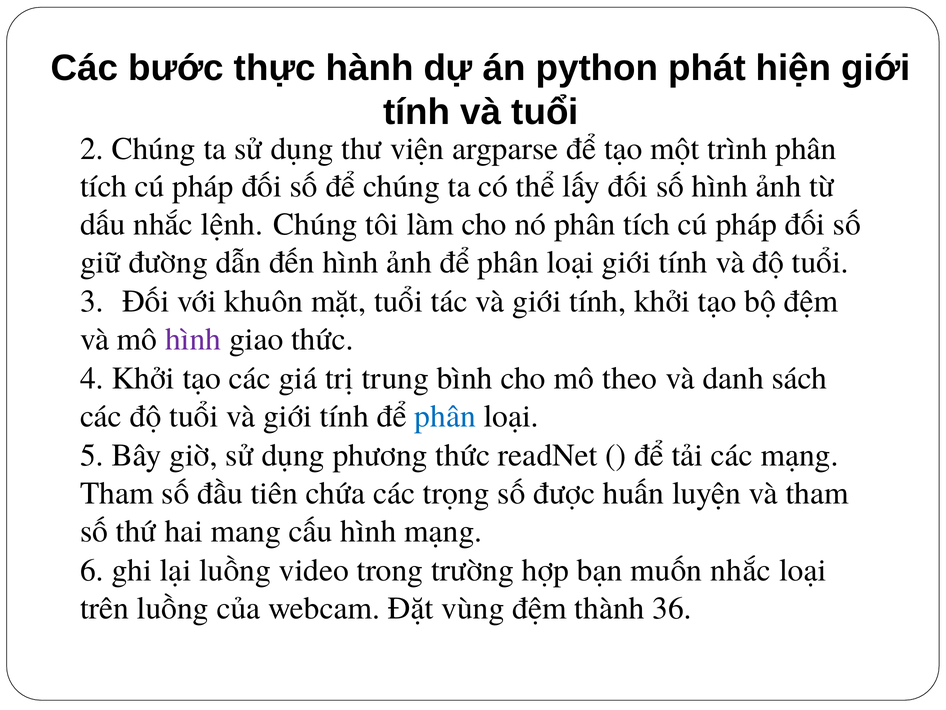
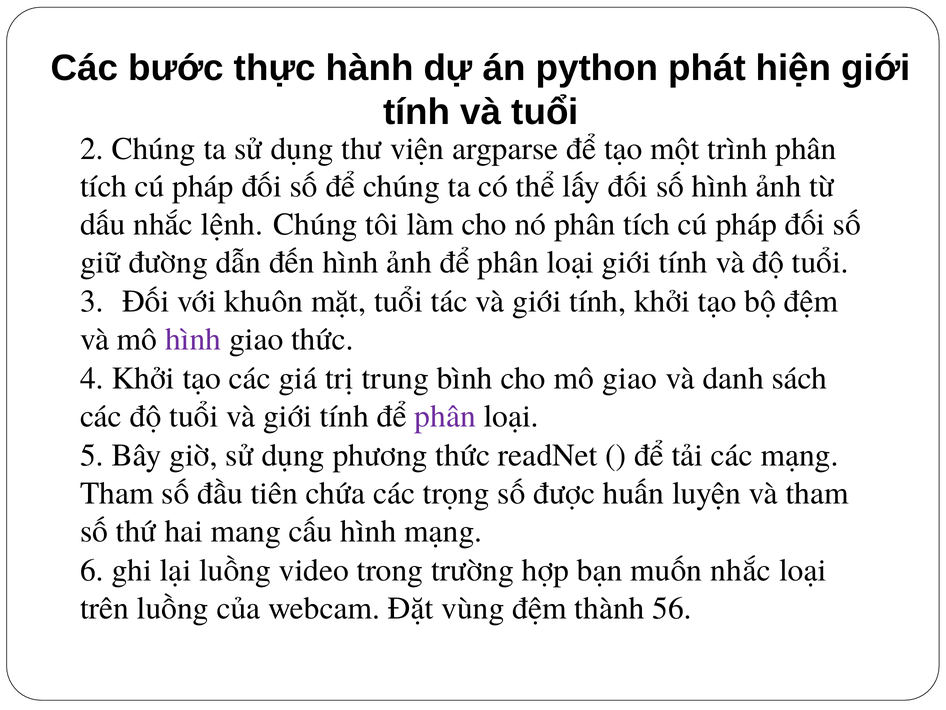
mô theo: theo -> giao (630, 378)
phân colour: blue -> purple (445, 416)
36: 36 -> 56 (672, 608)
